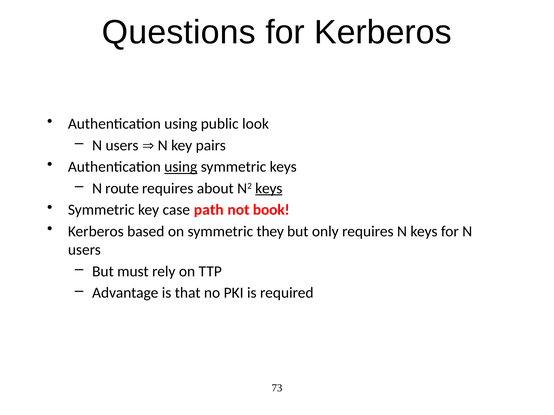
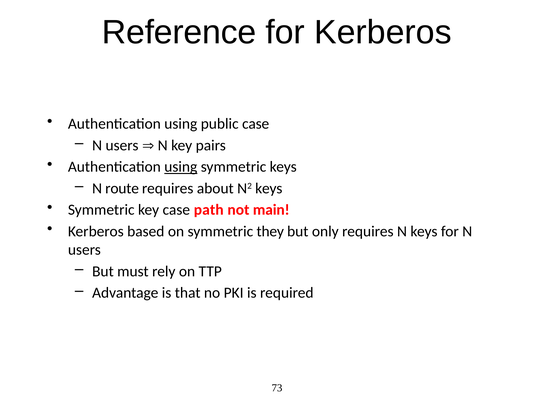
Questions: Questions -> Reference (179, 32)
public look: look -> case (256, 124)
keys underline: present -> none (269, 189)
book: book -> main (271, 210)
